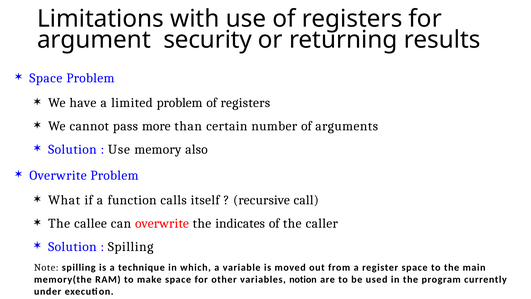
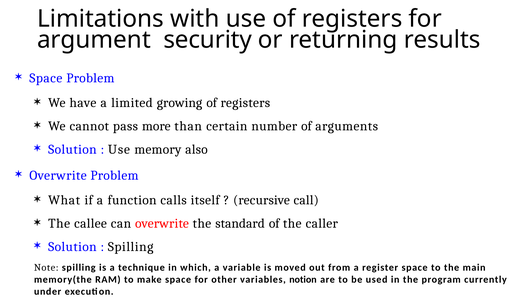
limited problem: problem -> growing (180, 103)
indicates: indicates -> standard (240, 223)
